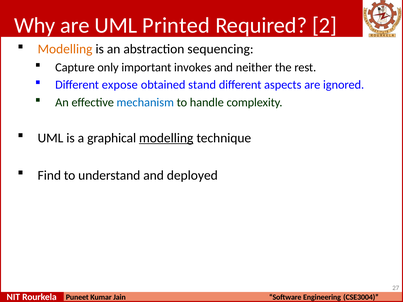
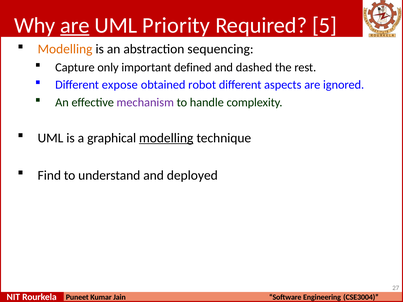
are underline: none -> present (75, 25)
Printed: Printed -> Priority (176, 25)
2: 2 -> 5 (325, 25)
invokes: invokes -> defined (193, 67)
neither: neither -> dashed (254, 67)
stand: stand -> robot (202, 85)
mechanism colour: blue -> purple (145, 102)
